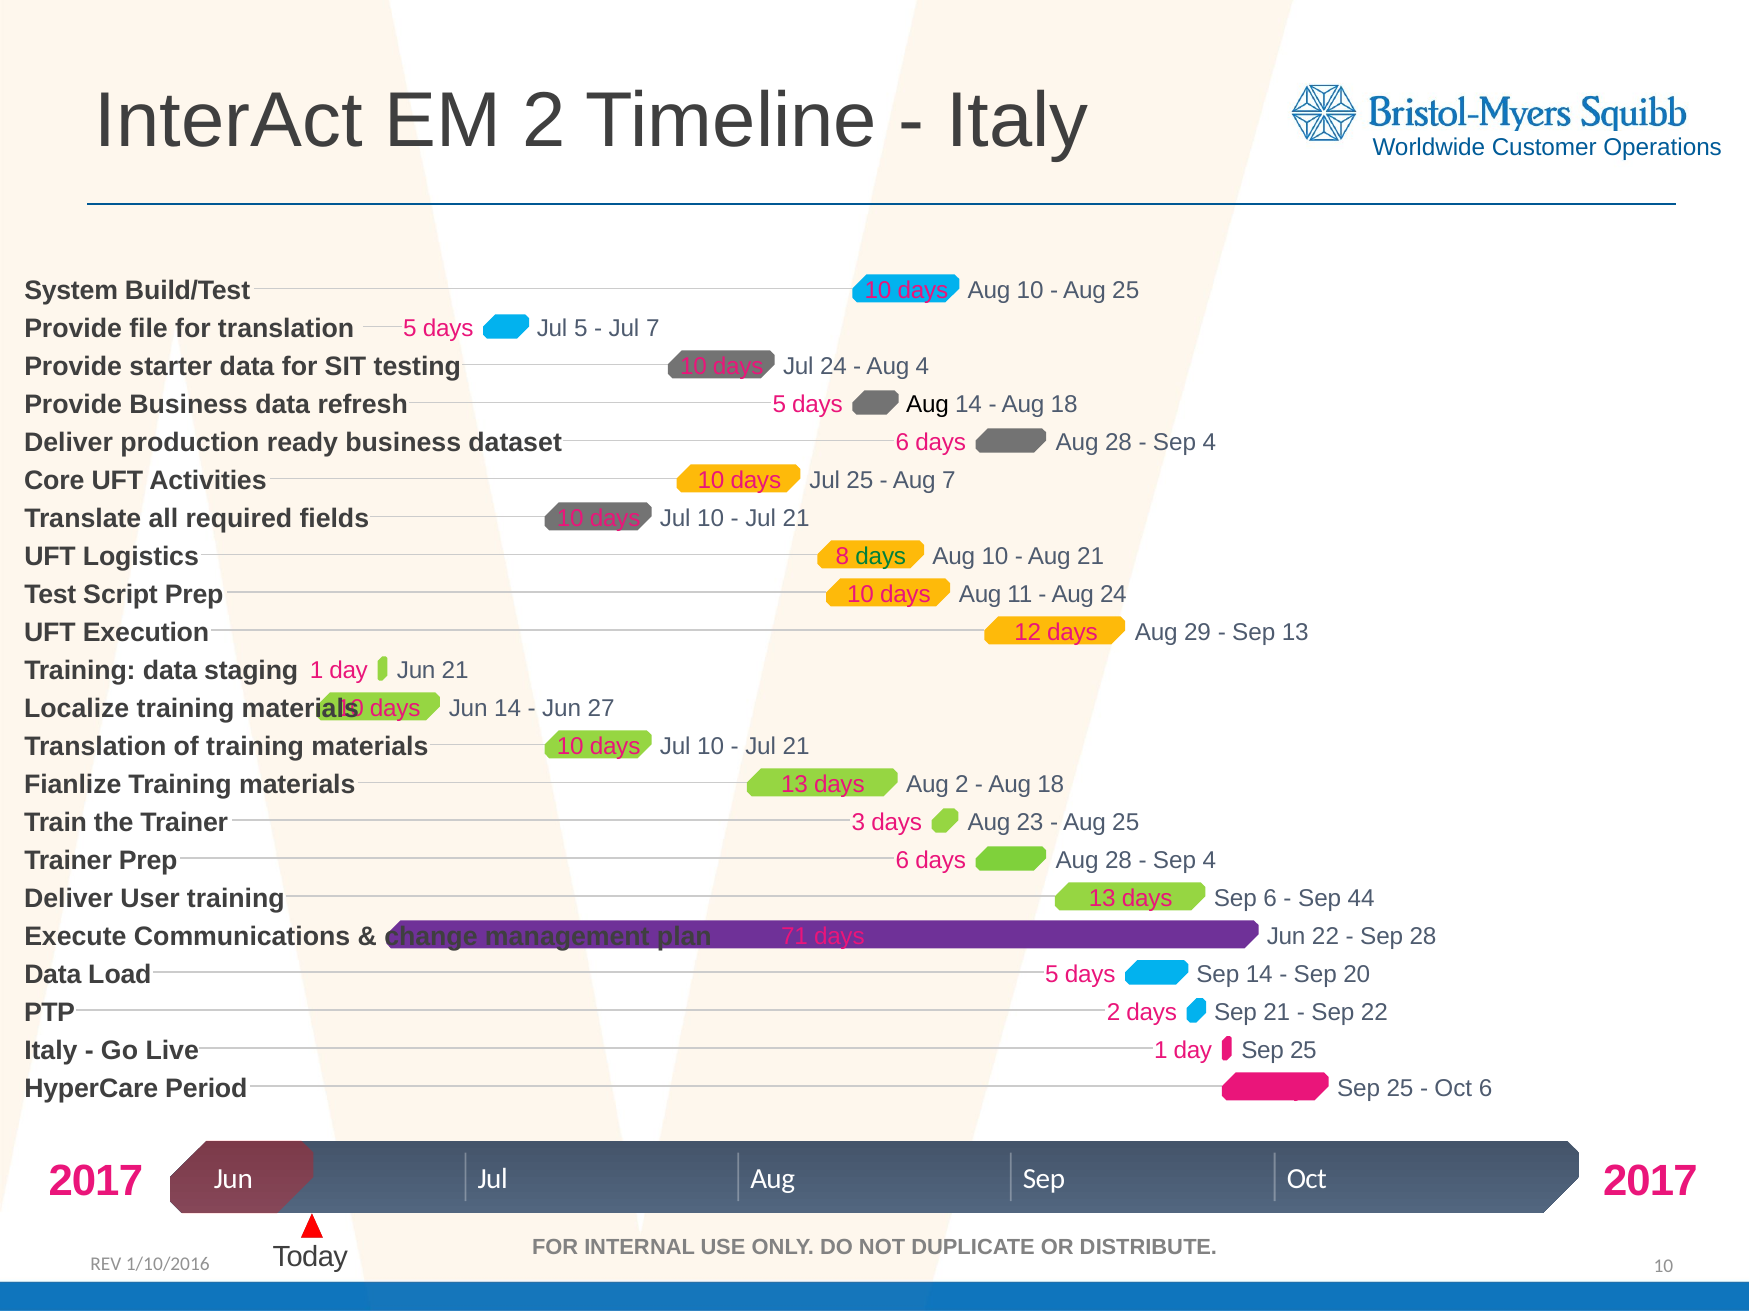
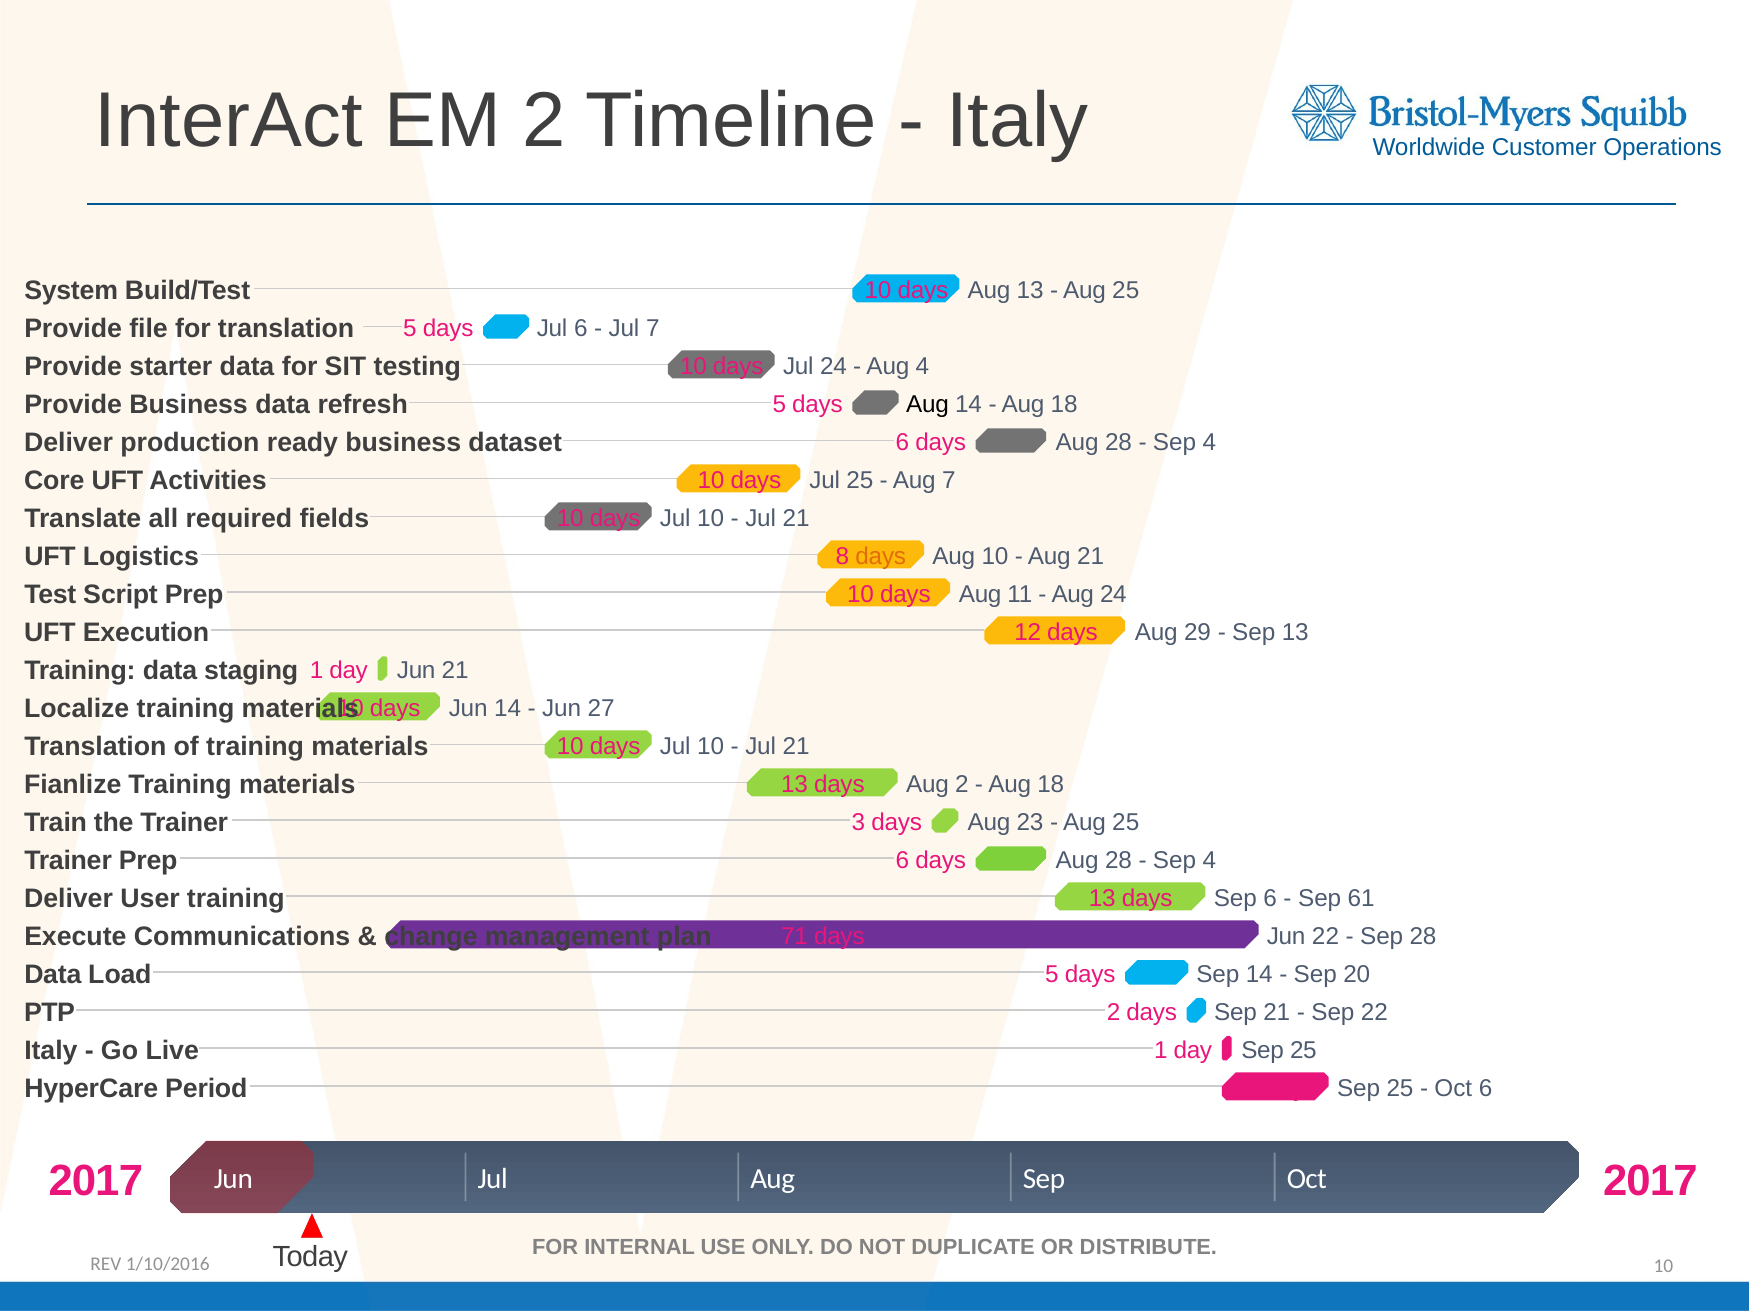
10: 10 -> 13 (1030, 291)
Jul 5: 5 -> 6 (581, 329)
days colour: green -> orange (881, 557)
44: 44 -> 61 (1361, 899)
